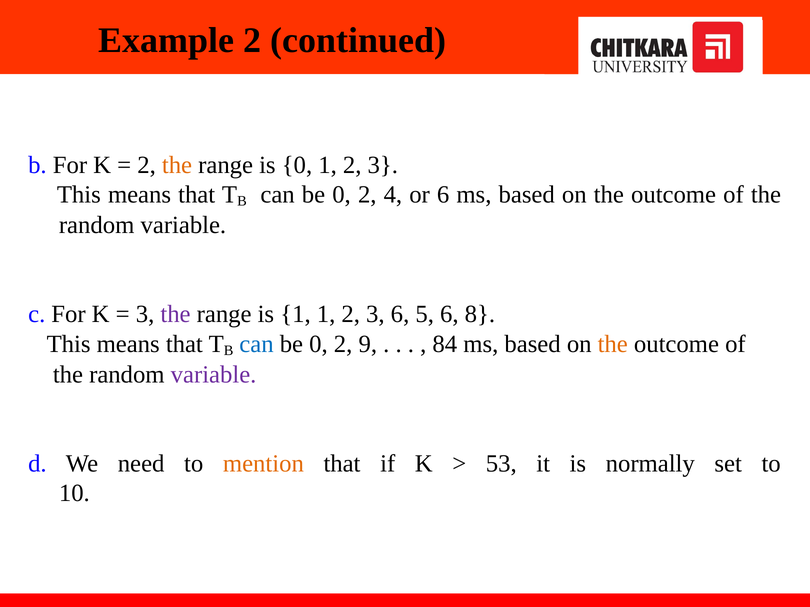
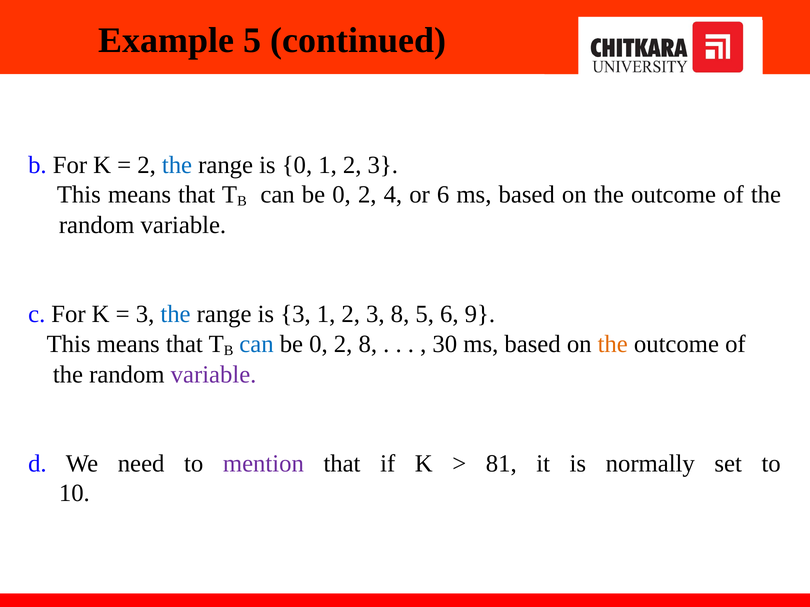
Example 2: 2 -> 5 (252, 41)
the colour: orange -> blue (177, 165)
the colour: purple -> blue (176, 315)
is 1: 1 -> 3 (295, 315)
3 6: 6 -> 8 (400, 315)
8: 8 -> 9 (480, 315)
2 9: 9 -> 8 (368, 344)
84: 84 -> 30 (445, 344)
mention colour: orange -> purple (263, 464)
53: 53 -> 81 (501, 464)
